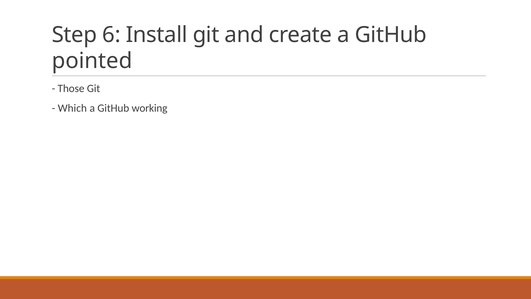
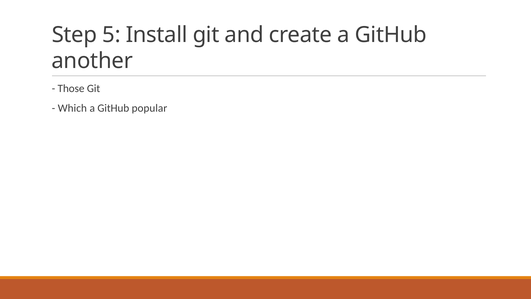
6: 6 -> 5 (111, 35)
pointed: pointed -> another (92, 61)
working: working -> popular (149, 108)
